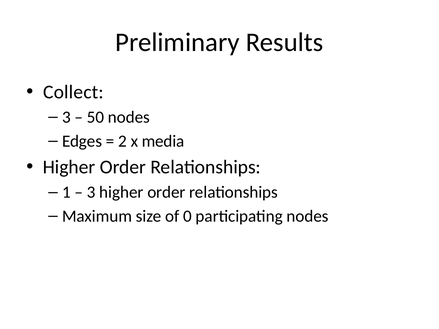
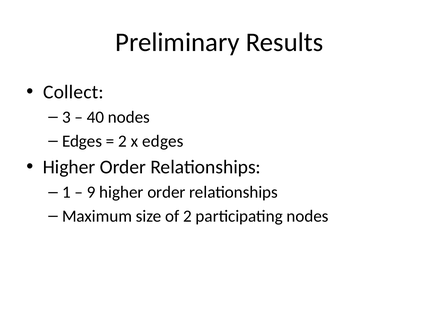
50: 50 -> 40 (95, 117)
x media: media -> edges (163, 141)
3: 3 -> 9 (91, 192)
of 0: 0 -> 2 (188, 216)
